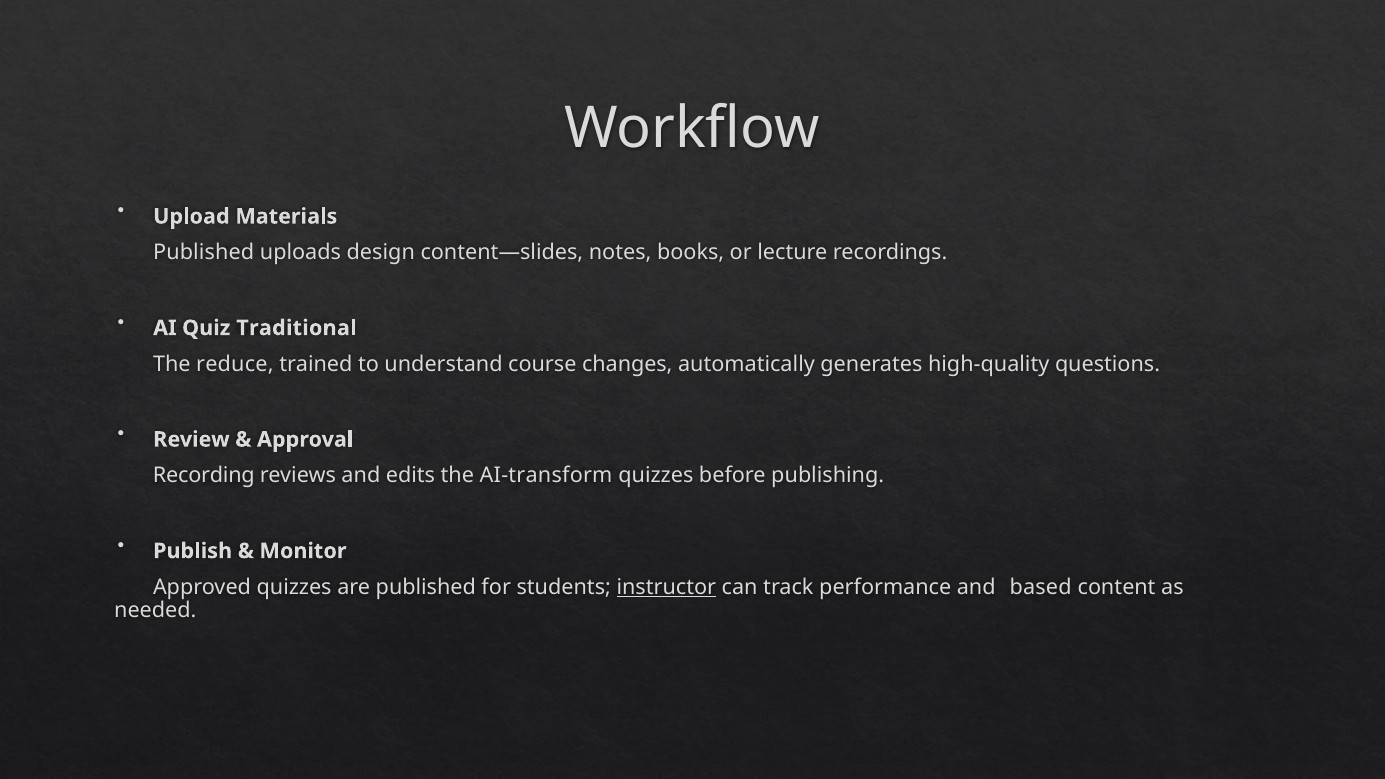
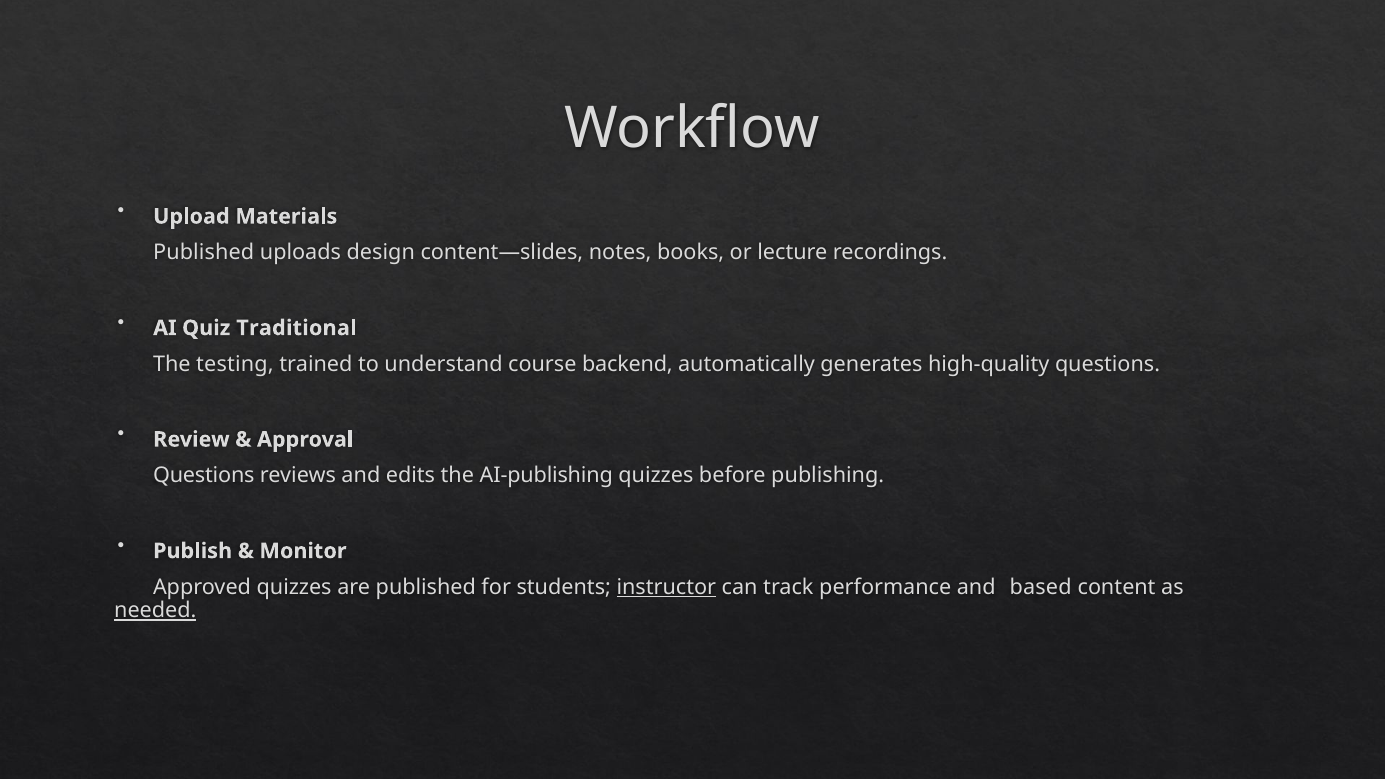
reduce: reduce -> testing (235, 364)
changes: changes -> backend (627, 364)
Recording: Recording -> Questions (204, 476)
AI-transform: AI-transform -> AI-publishing (546, 476)
needed underline: none -> present (155, 611)
